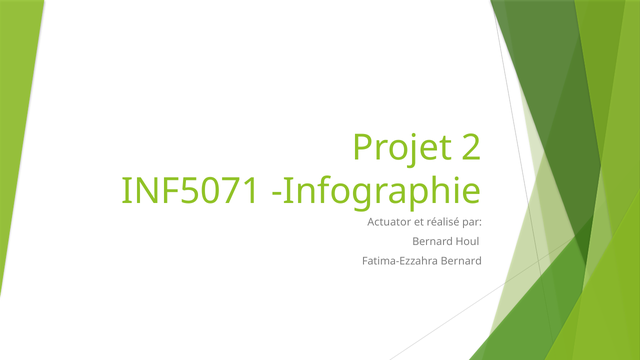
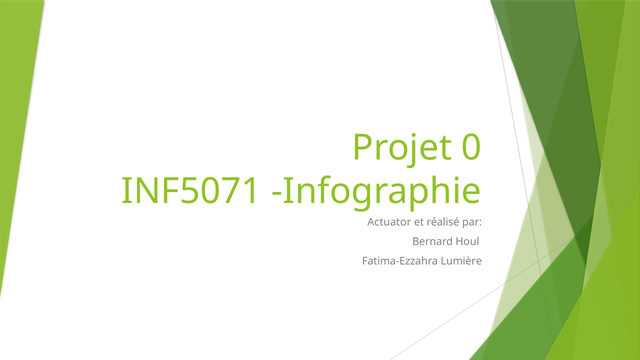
2: 2 -> 0 (472, 148)
Fatima-Ezzahra Bernard: Bernard -> Lumière (461, 261)
